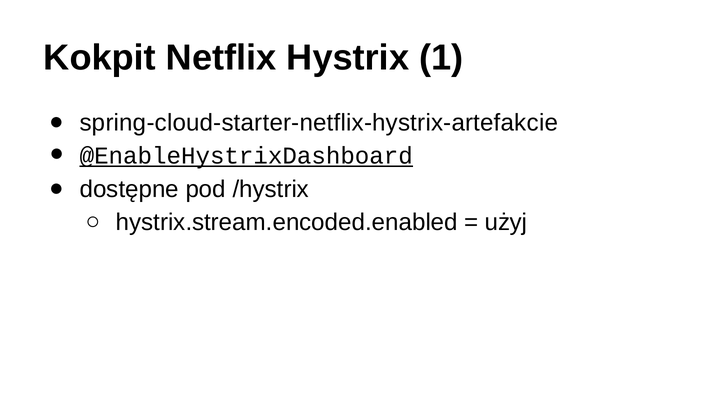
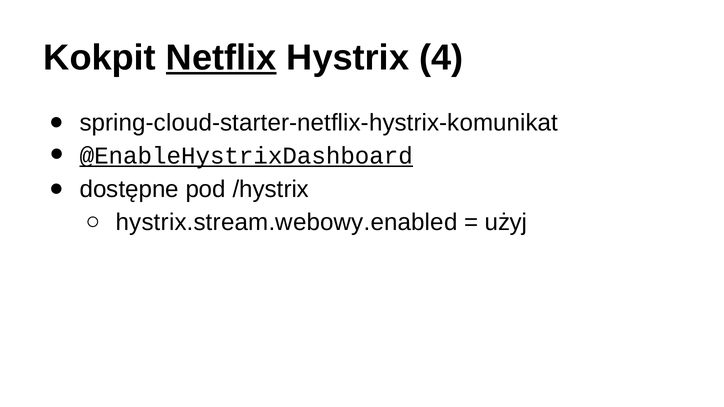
Netflix underline: none -> present (221, 58)
1: 1 -> 4 (441, 58)
spring-cloud-starter-netflix-hystrix-artefakcie: spring-cloud-starter-netflix-hystrix-artefakcie -> spring-cloud-starter-netflix-hystrix-komunikat (319, 123)
hystrix.stream.encoded.enabled: hystrix.stream.encoded.enabled -> hystrix.stream.webowy.enabled (287, 223)
